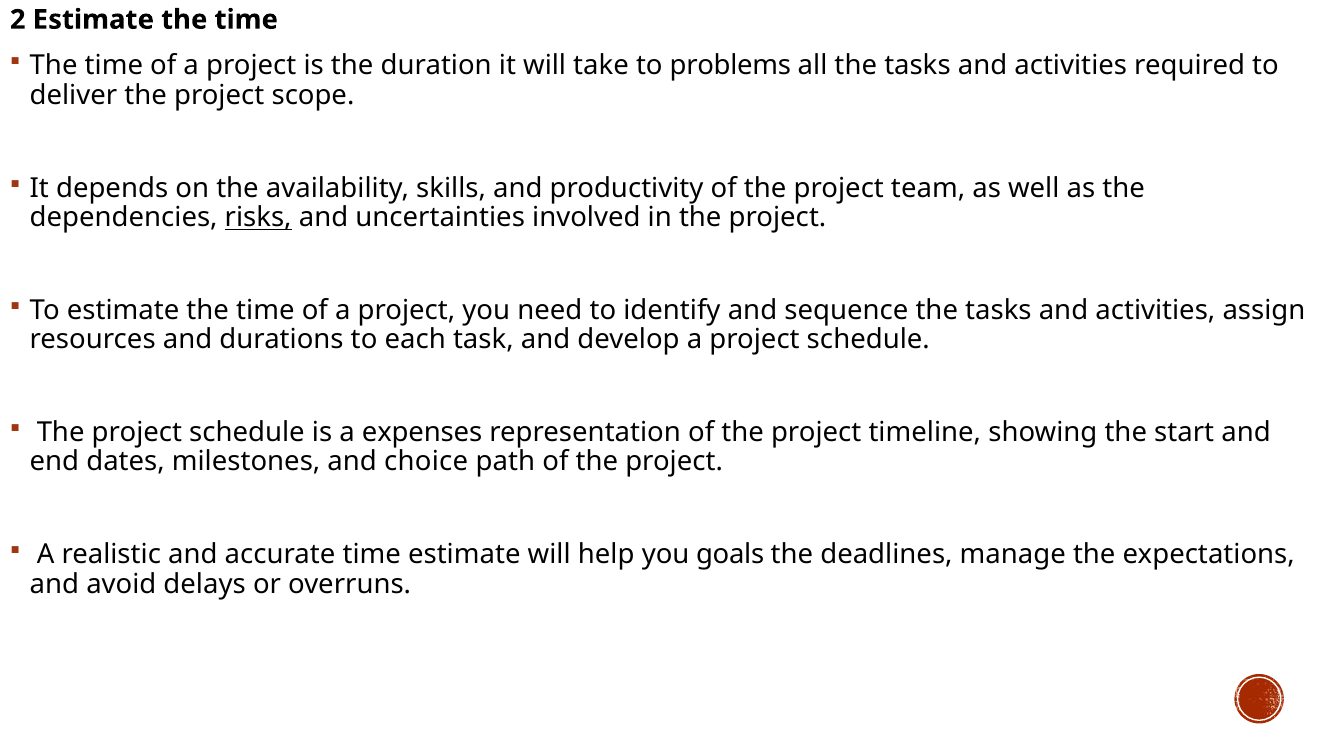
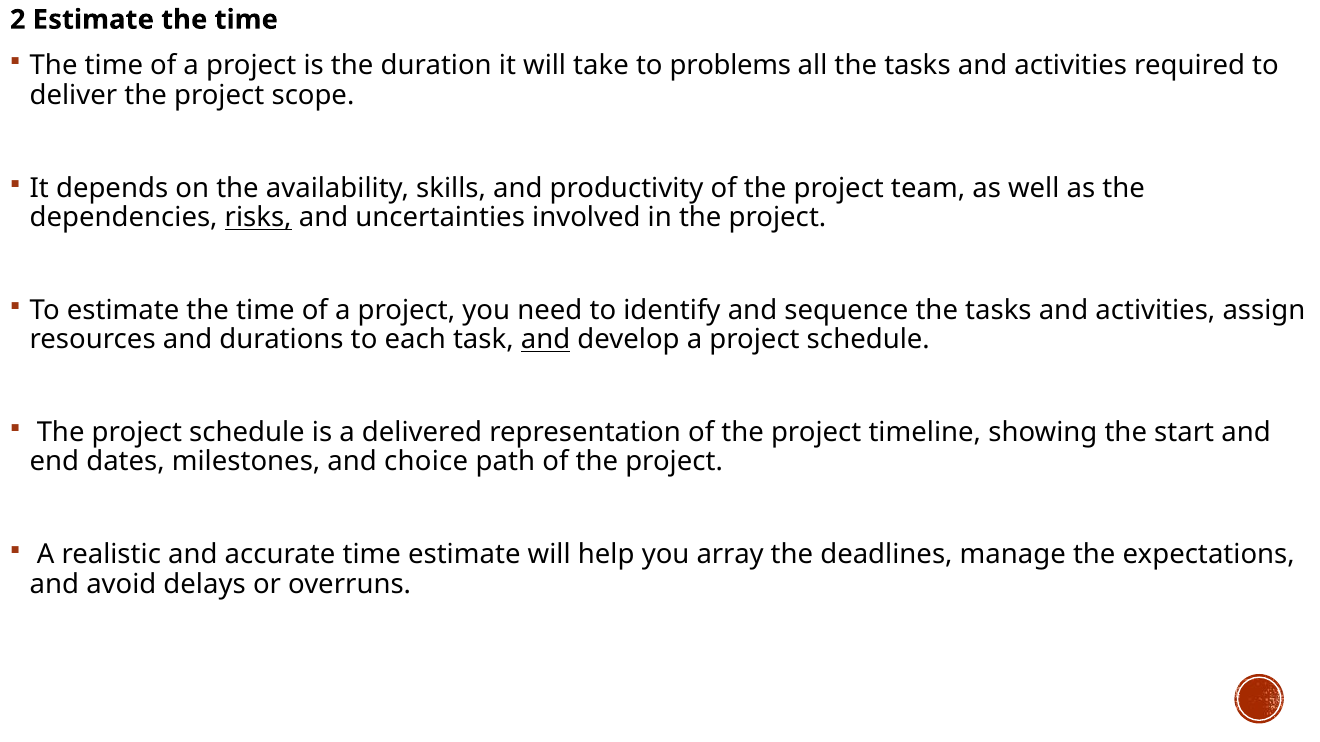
and underline: none -> present (546, 340)
expenses: expenses -> delivered (422, 432)
goals: goals -> array (730, 555)
